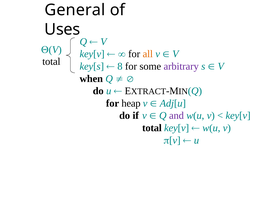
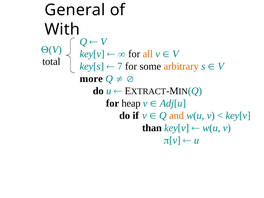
Uses: Uses -> With (62, 29)
8: 8 -> 7 (120, 66)
arbitrary colour: purple -> orange (181, 66)
when: when -> more (91, 79)
and colour: purple -> orange (176, 116)
total: total -> than (152, 128)
